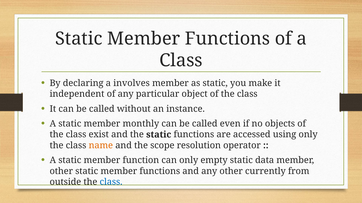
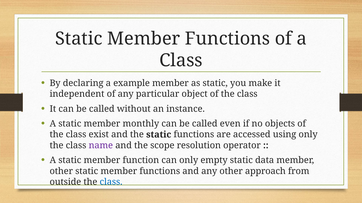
involves: involves -> example (132, 83)
name colour: orange -> purple (101, 146)
currently: currently -> approach (265, 172)
